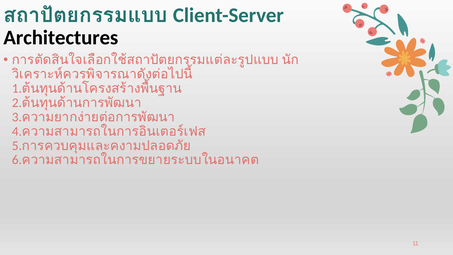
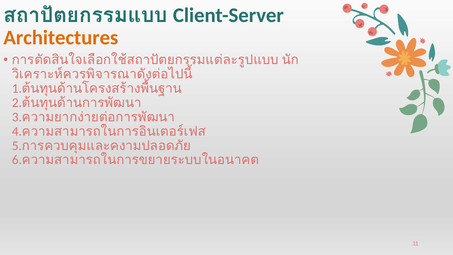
Architectures colour: black -> orange (61, 38)
